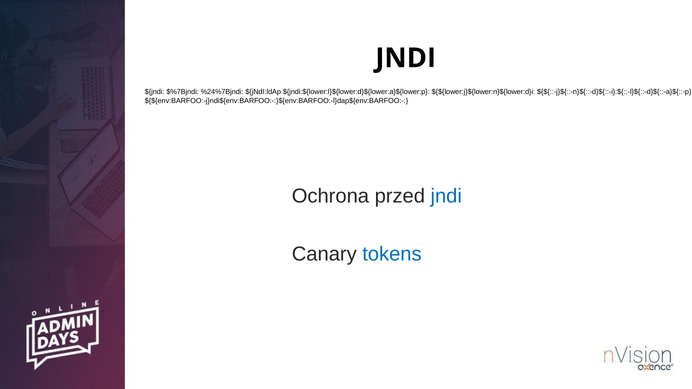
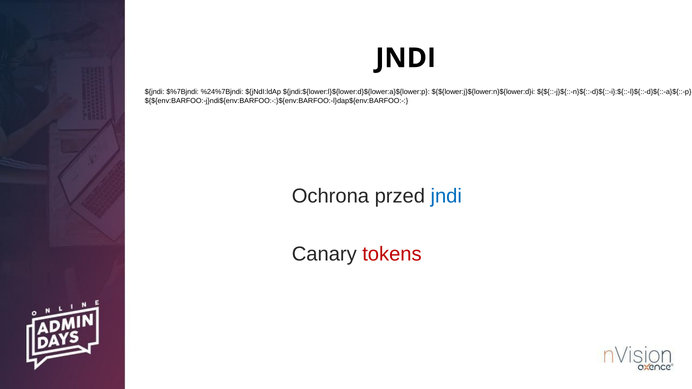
tokens colour: blue -> red (392, 254)
